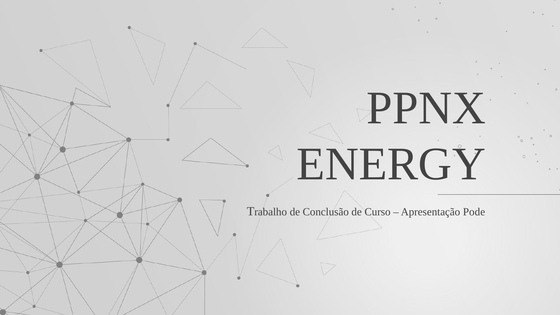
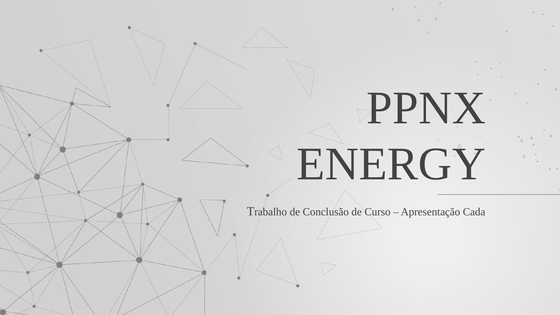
Pode: Pode -> Cada (474, 212)
